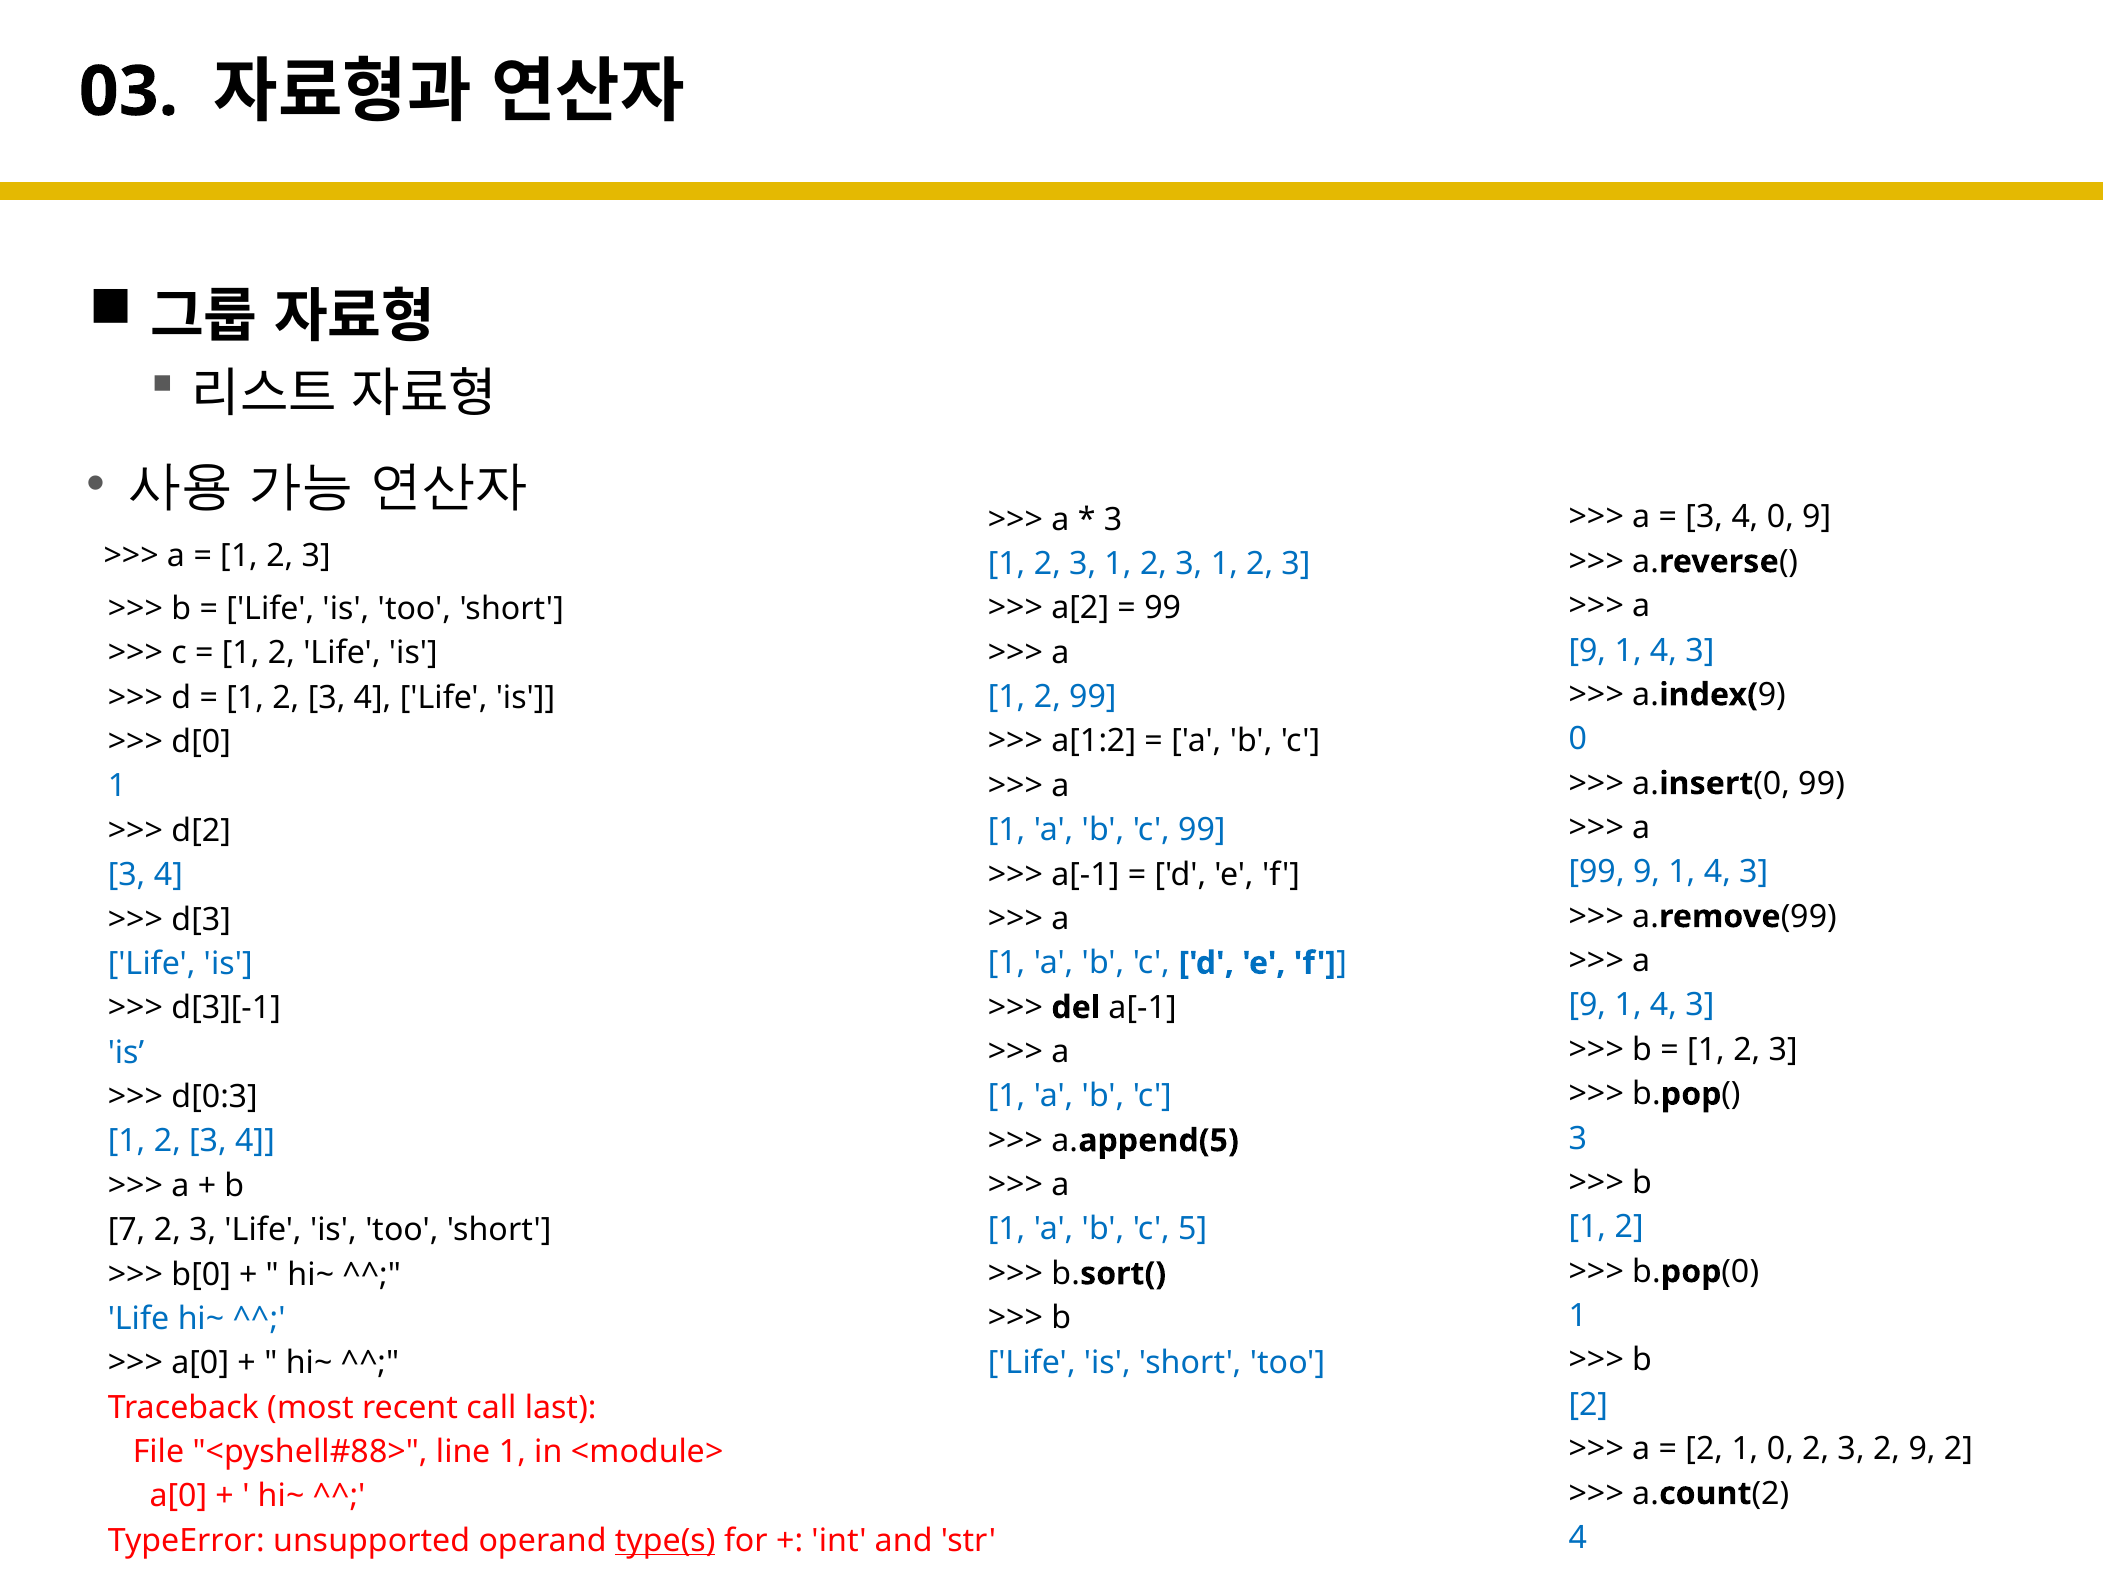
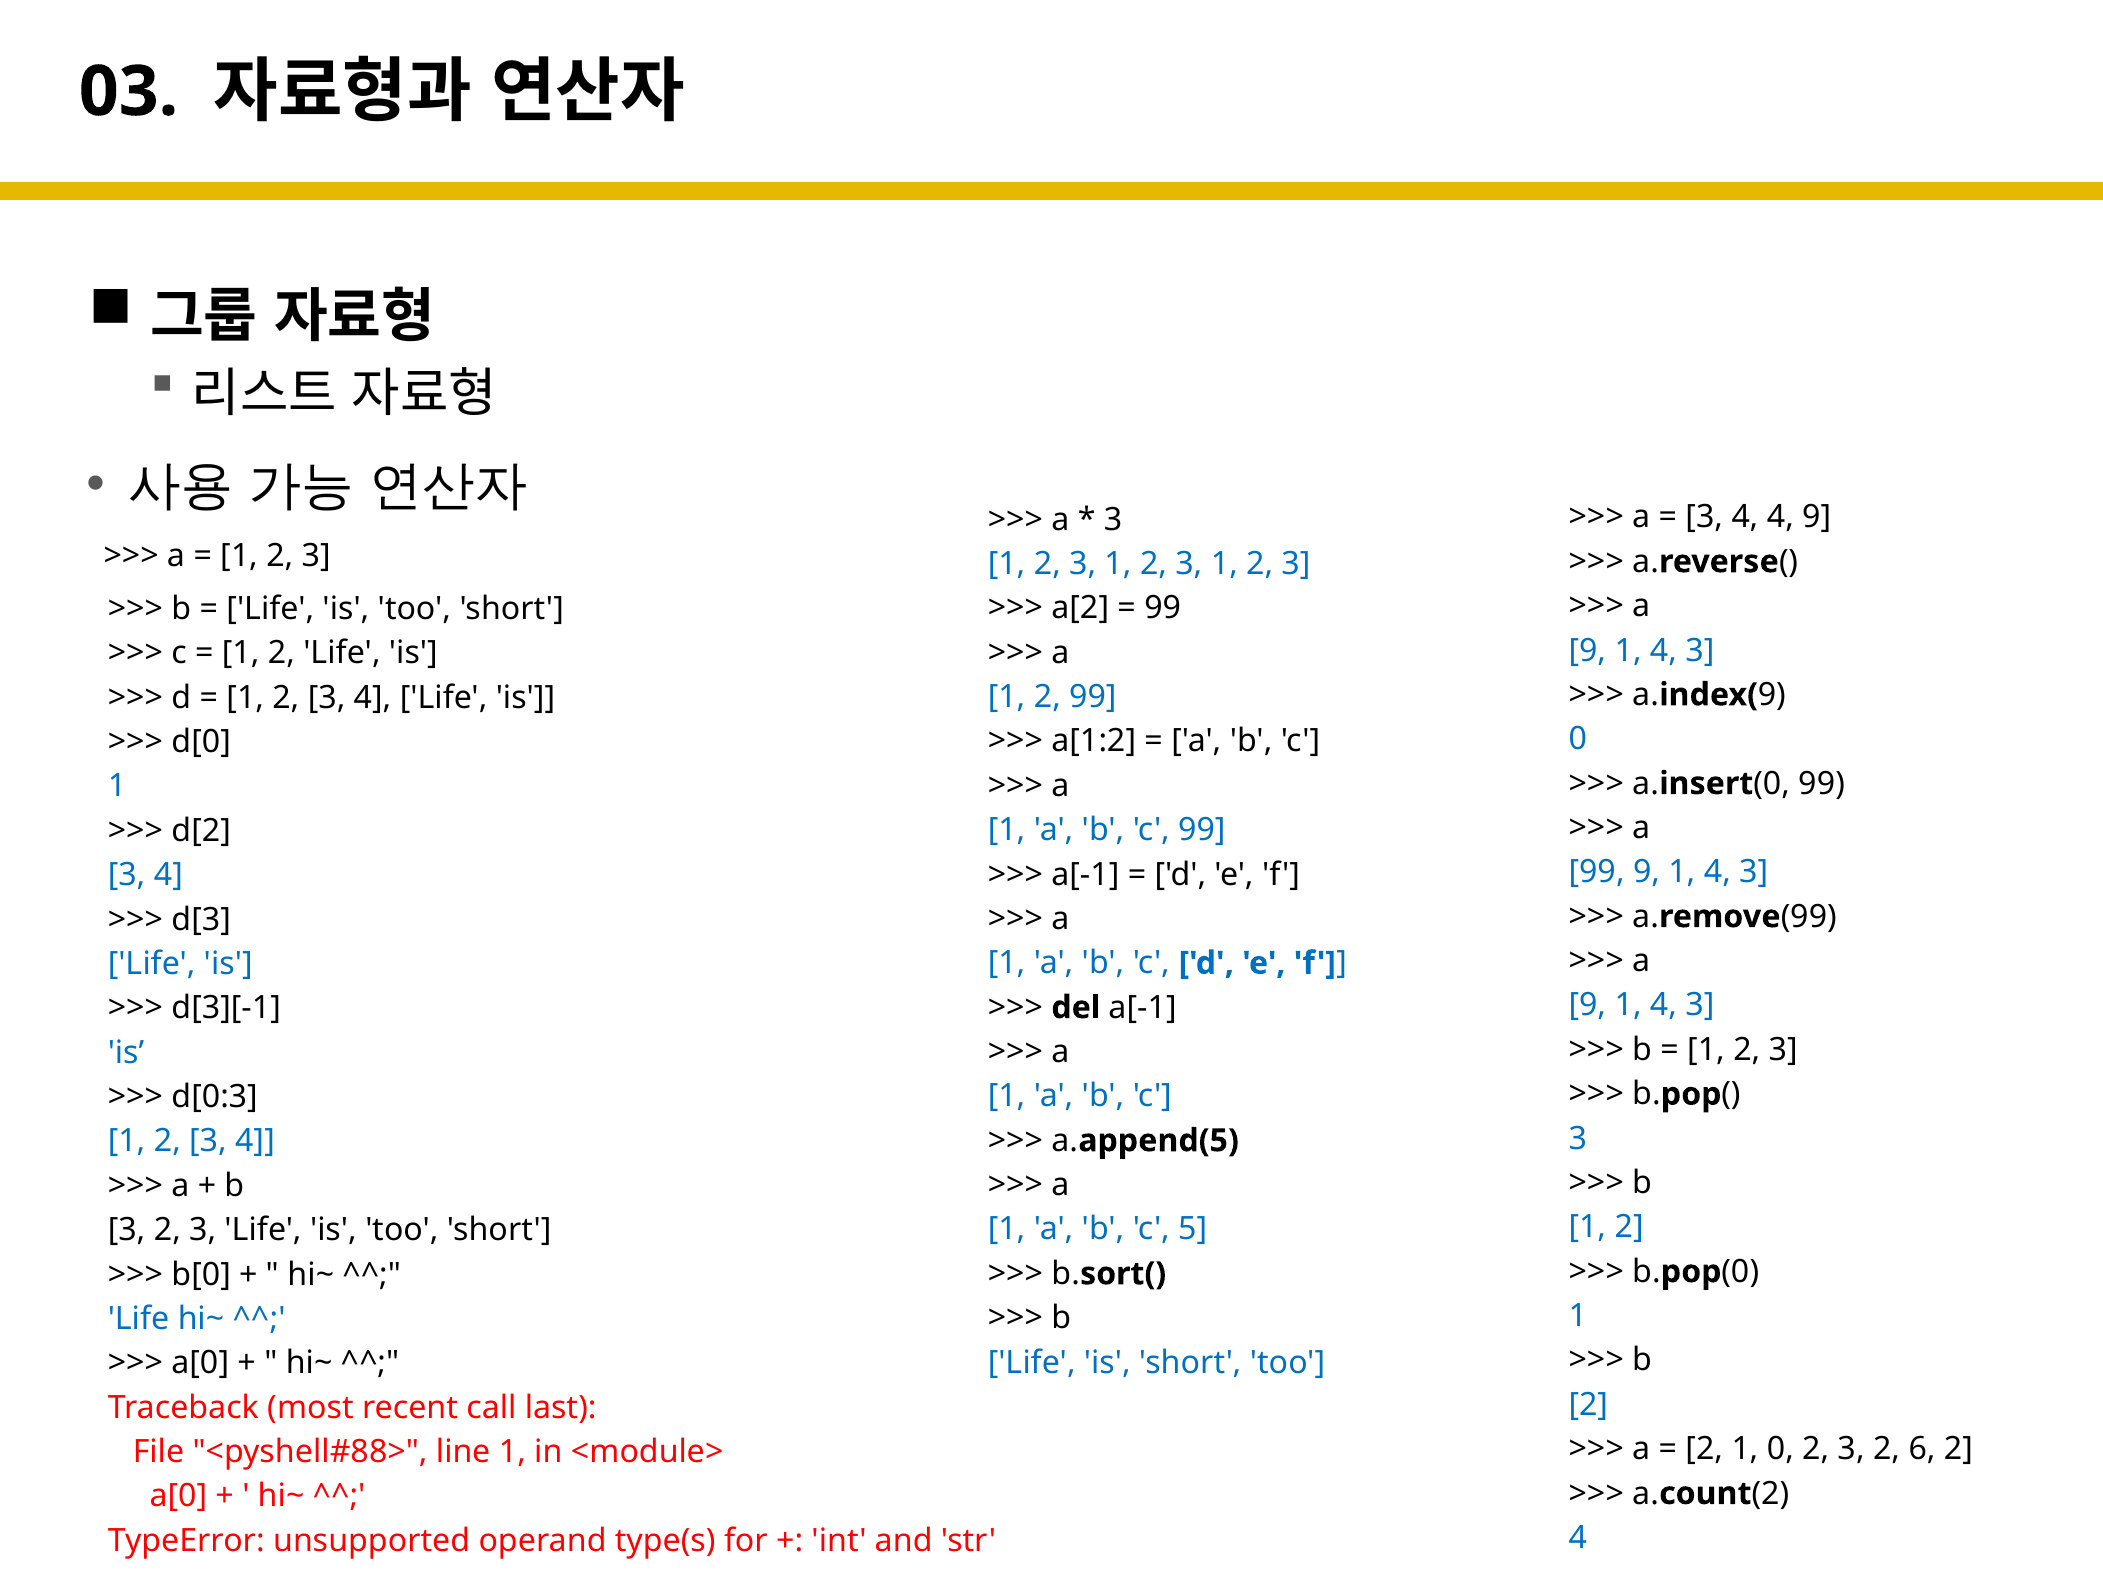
4 0: 0 -> 4 (1780, 517)
7: 7 -> 3 (127, 1230)
2 9: 9 -> 6 (1922, 1449)
type(s underline: present -> none (665, 1541)
